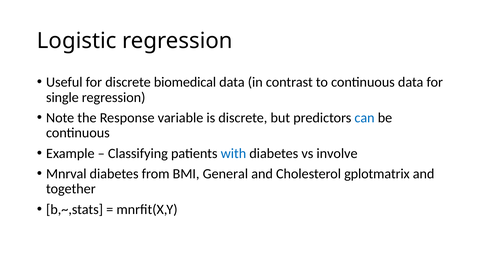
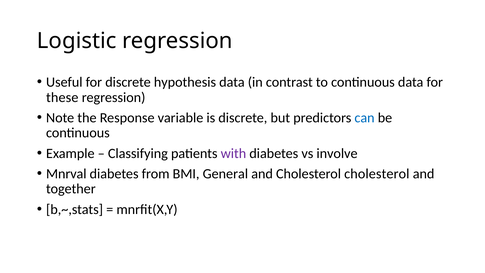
biomedical: biomedical -> hypothesis (185, 82)
single: single -> these (62, 97)
with colour: blue -> purple (233, 153)
Cholesterol gplotmatrix: gplotmatrix -> cholesterol (377, 174)
